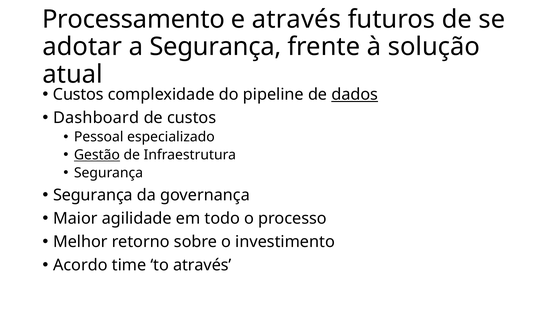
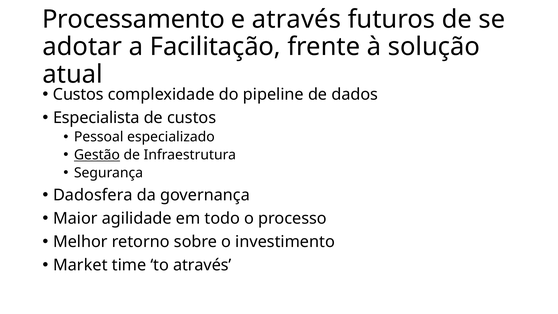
a Segurança: Segurança -> Facilitação (215, 47)
dados underline: present -> none (355, 94)
Dashboard: Dashboard -> Especialista (96, 118)
Segurança: Segurança -> Dadosfera (93, 195)
Acordo: Acordo -> Market (80, 265)
